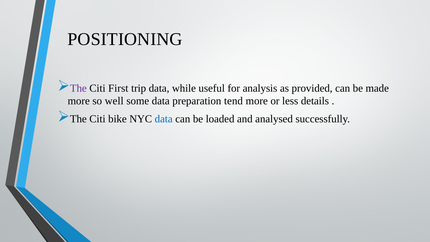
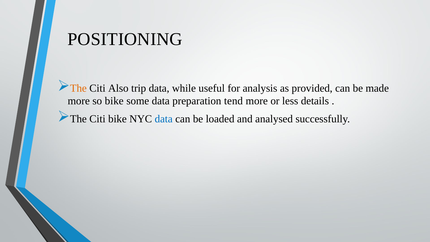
The colour: purple -> orange (78, 88)
First: First -> Also (118, 88)
so well: well -> bike (114, 101)
